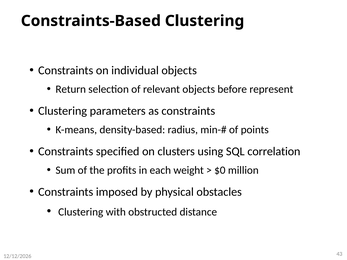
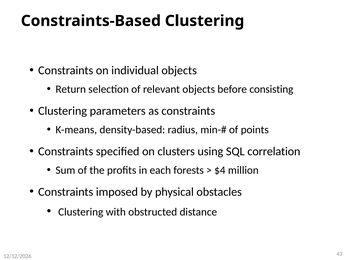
represent: represent -> consisting (271, 89)
weight: weight -> forests (189, 170)
$0: $0 -> $4 (220, 170)
